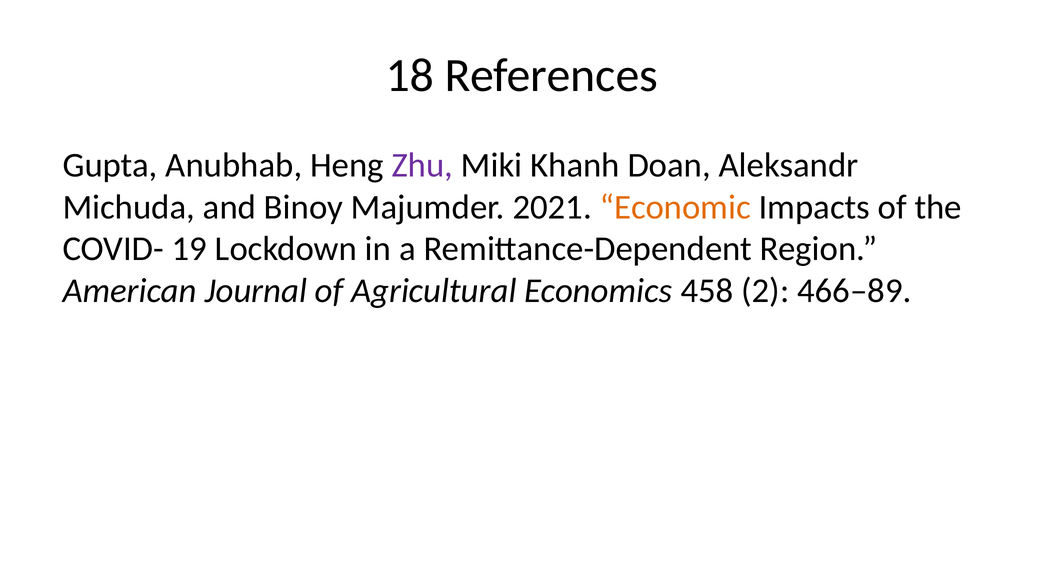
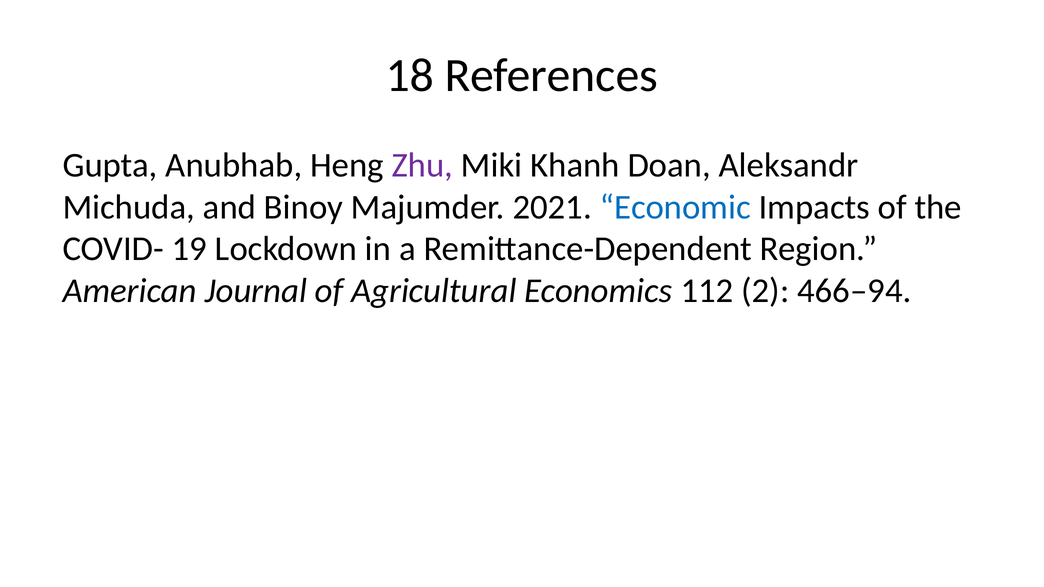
Economic colour: orange -> blue (675, 207)
458: 458 -> 112 (707, 291)
466–89: 466–89 -> 466–94 (854, 291)
